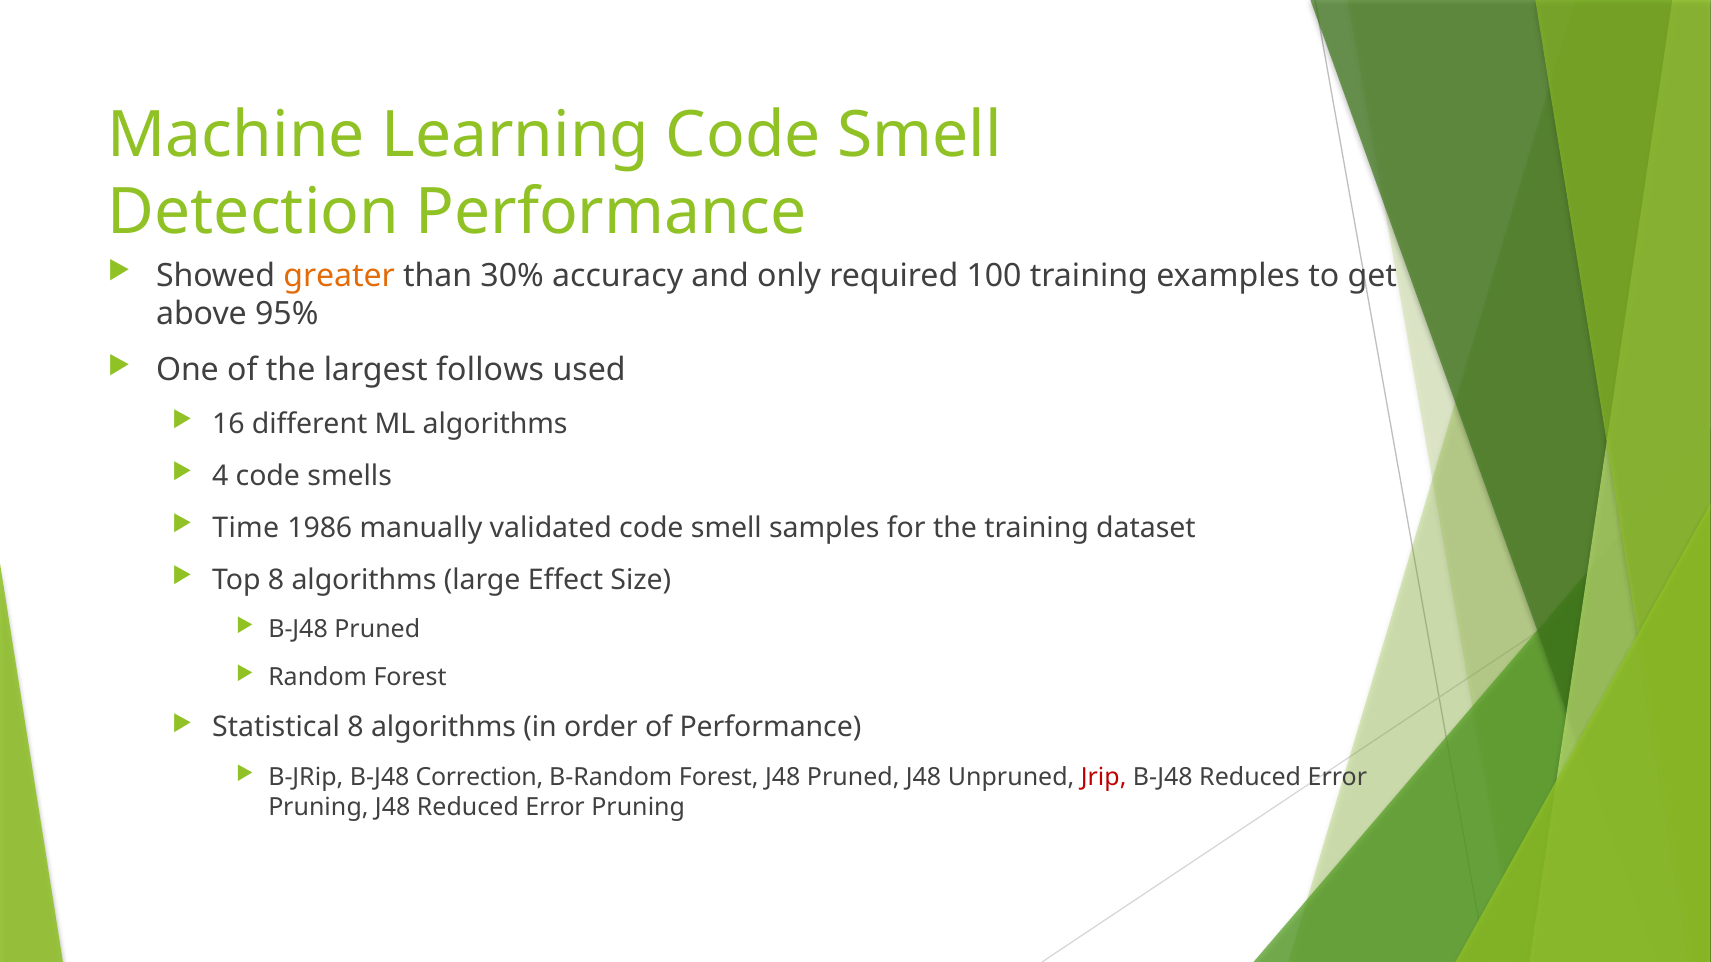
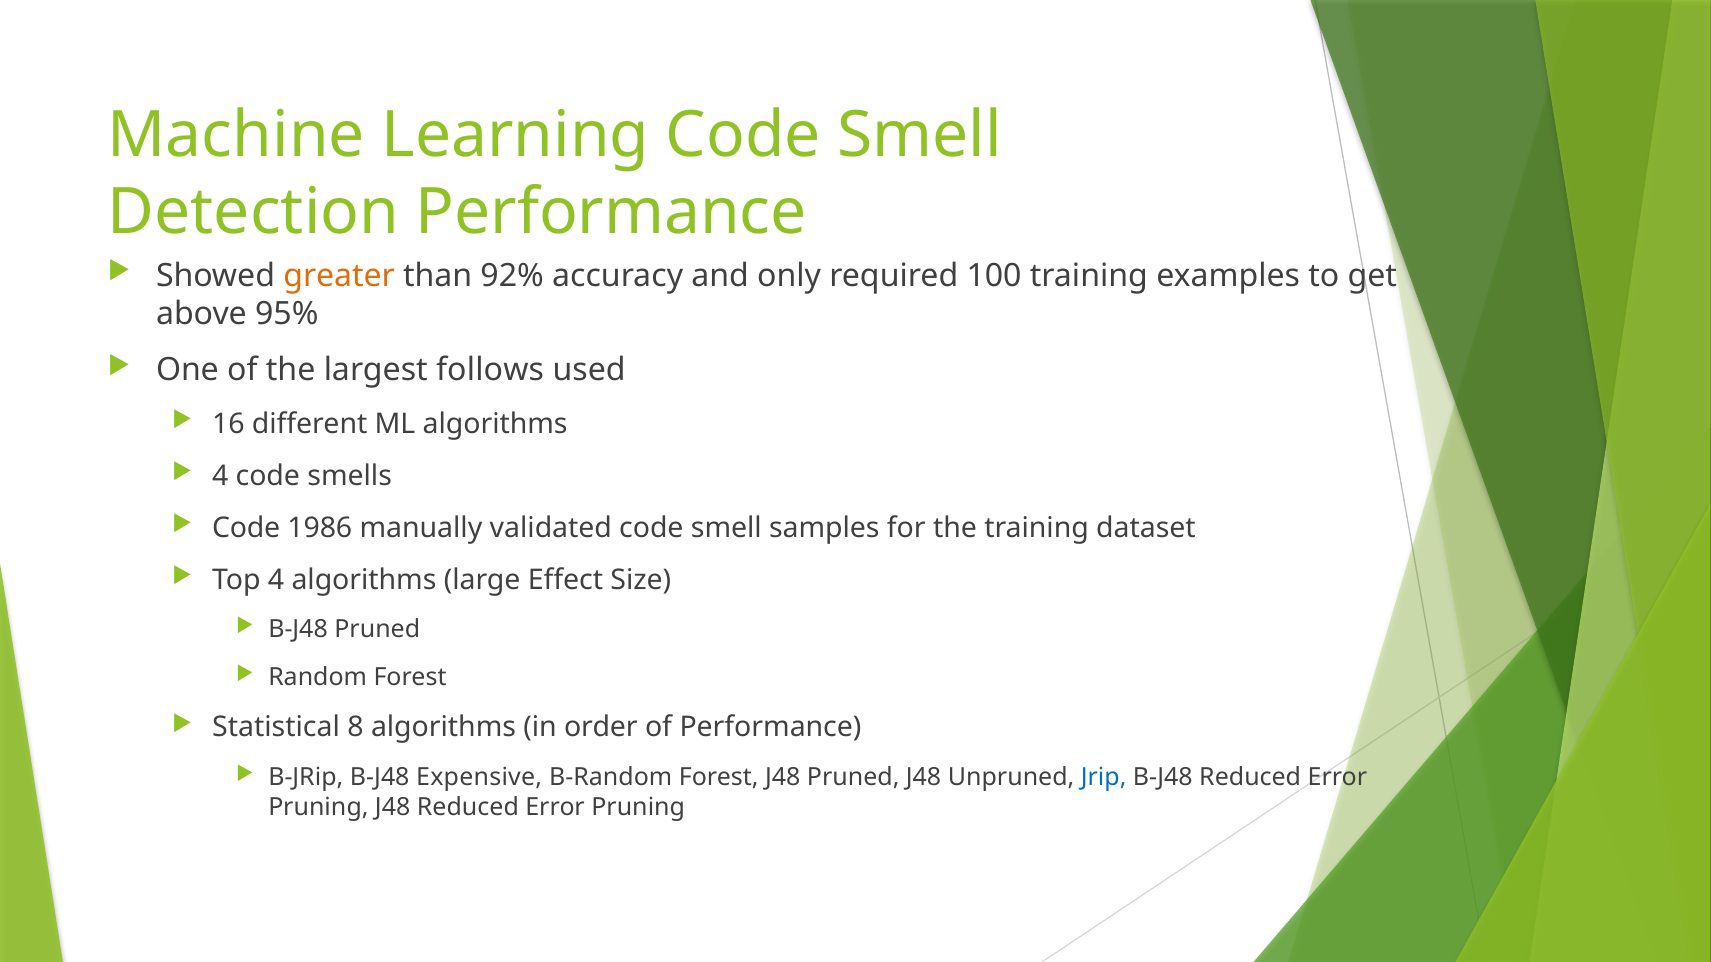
30%: 30% -> 92% (512, 276)
Time: Time -> Code (246, 528)
Top 8: 8 -> 4 (276, 580)
Correction: Correction -> Expensive (479, 778)
Jrip colour: red -> blue (1104, 778)
